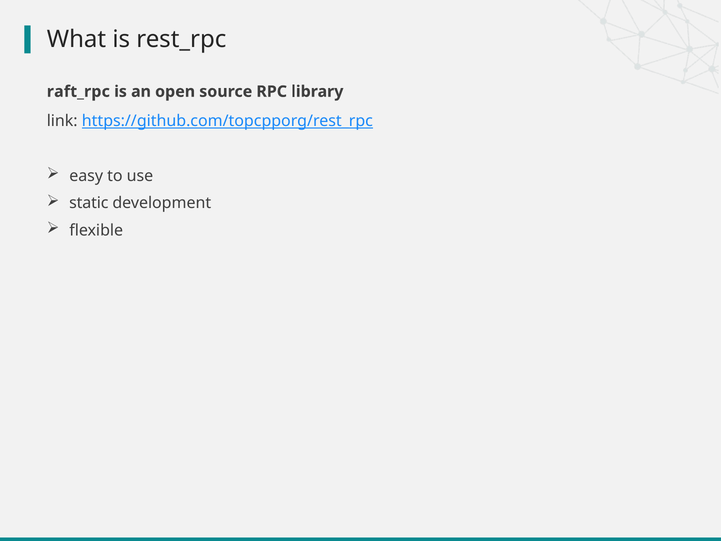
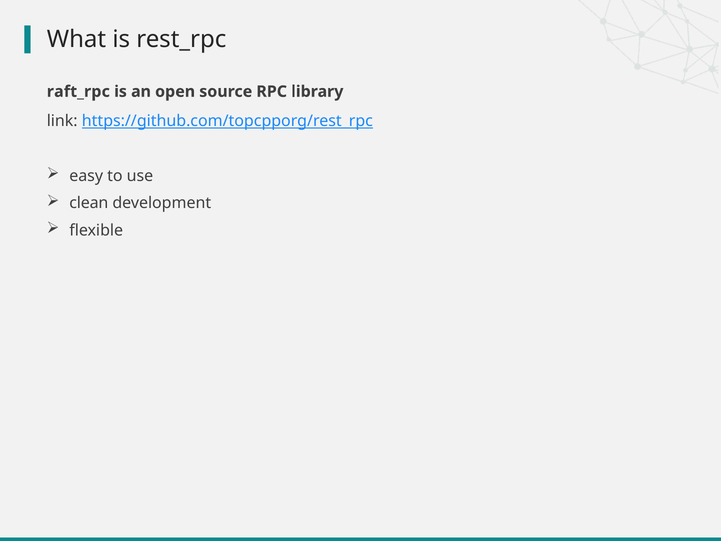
static: static -> clean (89, 203)
